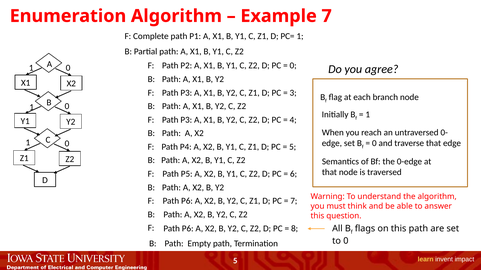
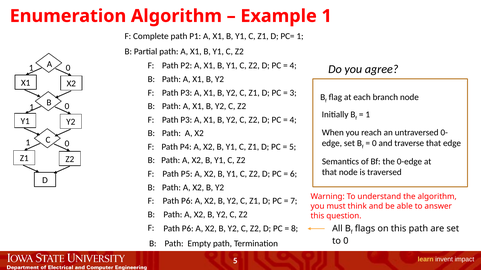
Example 7: 7 -> 1 (327, 16)
0: 0 -> 4 (293, 66)
